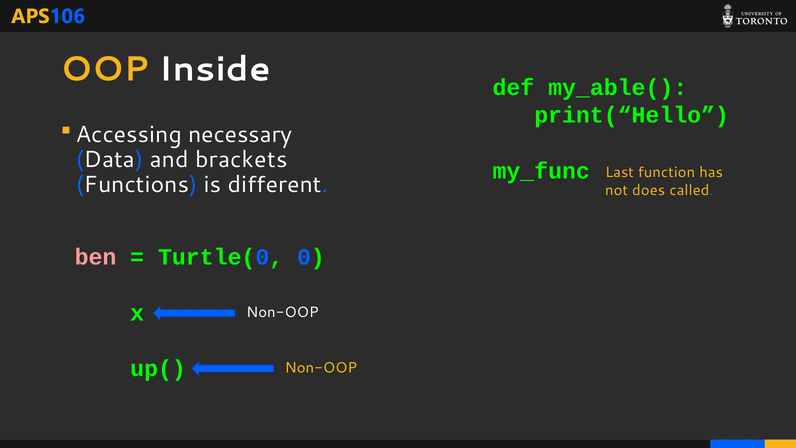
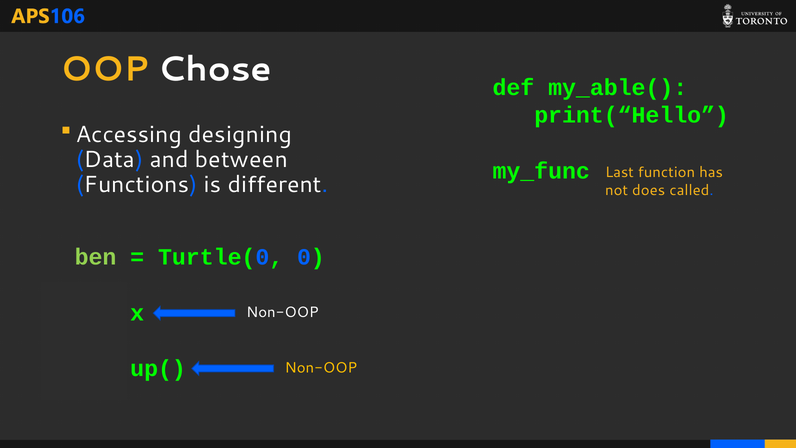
Inside: Inside -> Chose (215, 69)
necessary: necessary -> designing (240, 135)
brackets: brackets -> between (241, 160)
ben colour: pink -> light green (96, 257)
